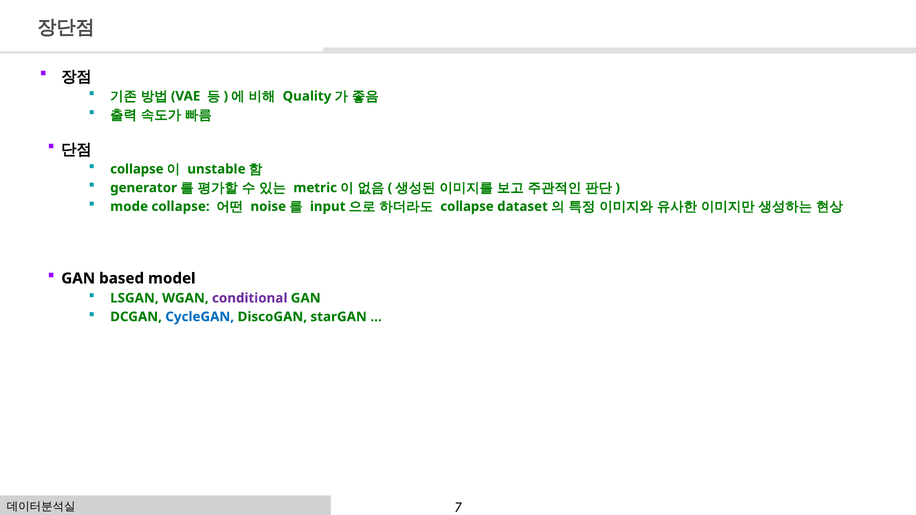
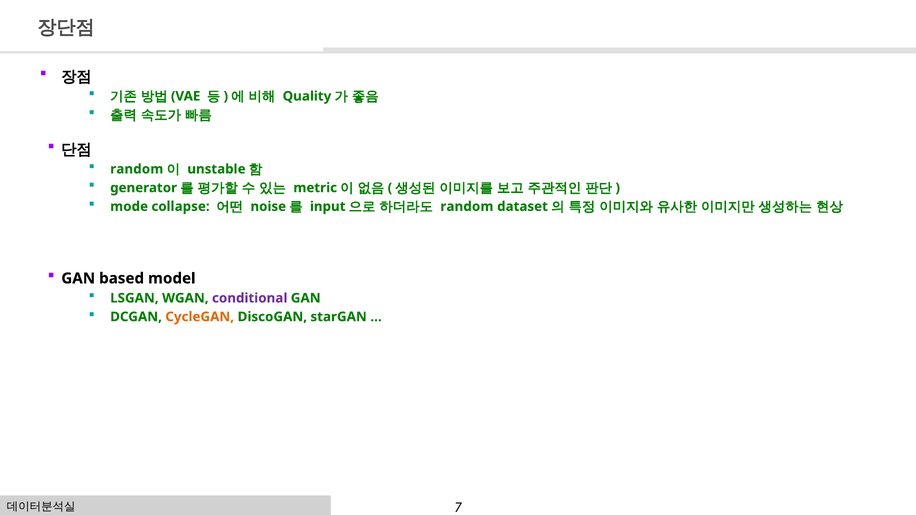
collapse: collapse -> random (137, 169)
collapse: collapse -> random (467, 207)
CycleGAN colour: blue -> orange (200, 317)
